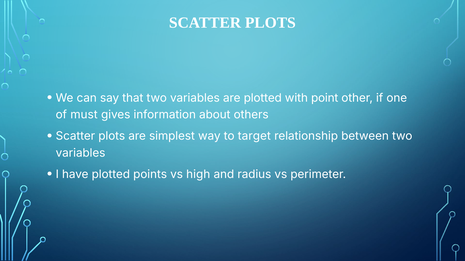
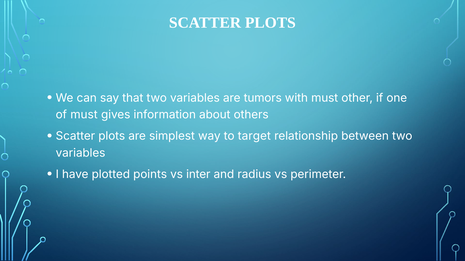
are plotted: plotted -> tumors (263, 98)
with point: point -> must (325, 98)
high: high -> inter (198, 175)
